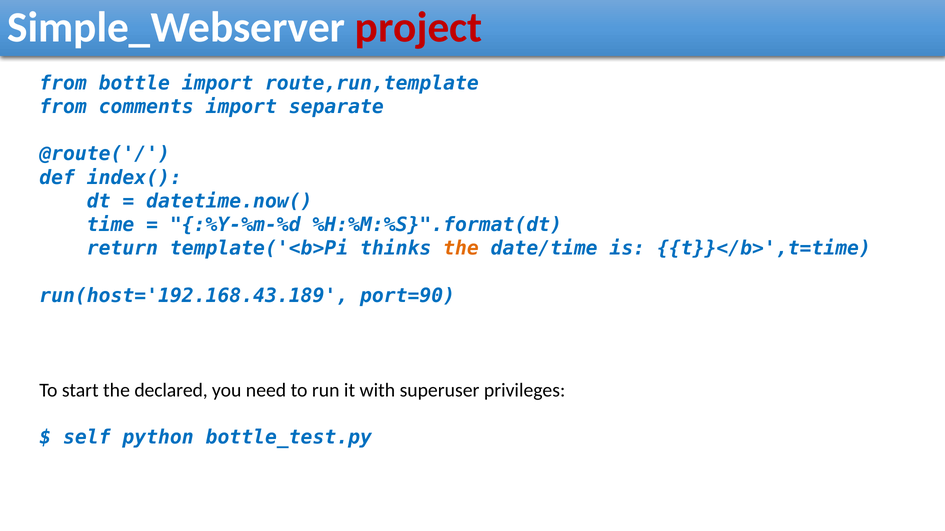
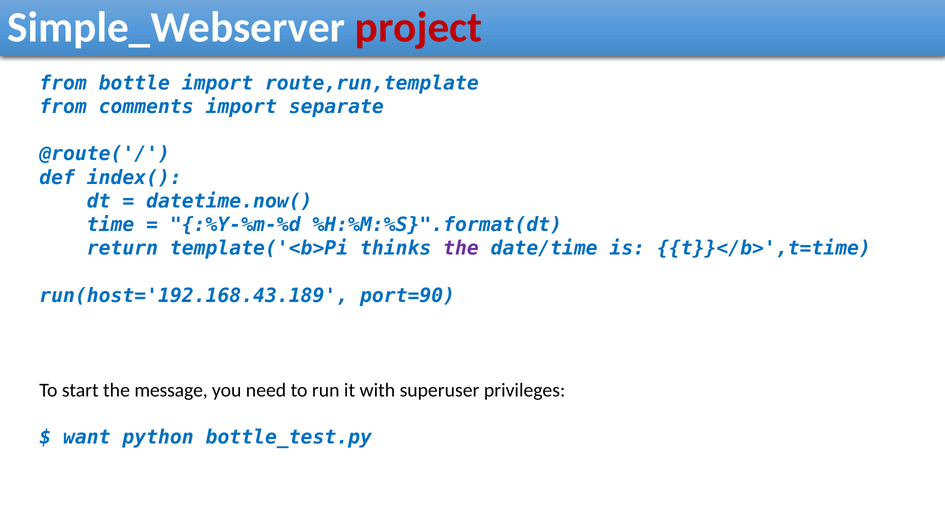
the colour: orange -> purple (461, 249)
declared: declared -> message (171, 390)
self: self -> want (87, 438)
